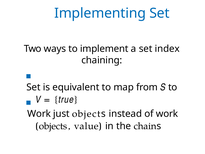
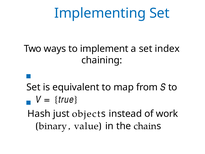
Work: Work -> Hash (39, 114)
objects: objects -> binary (53, 126)
